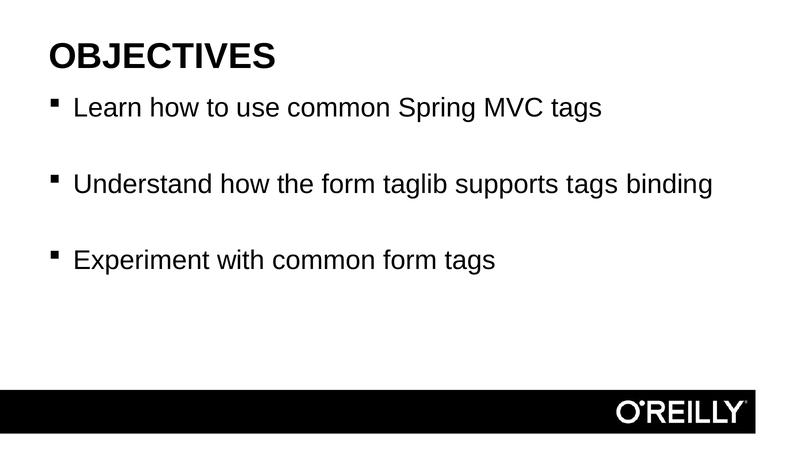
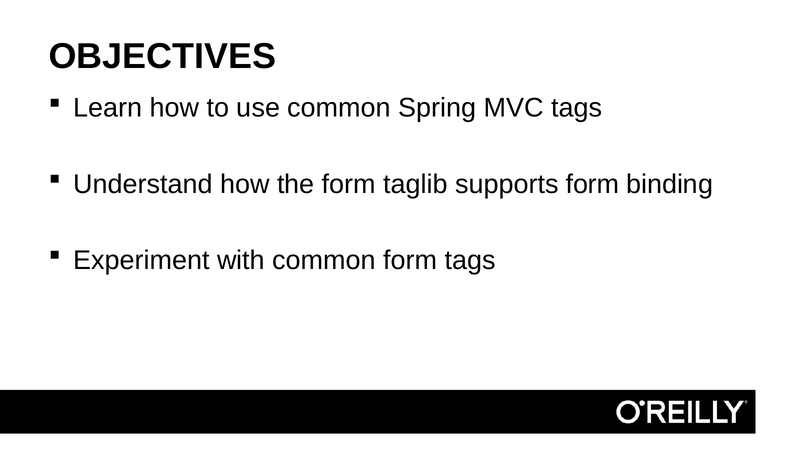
supports tags: tags -> form (592, 184)
